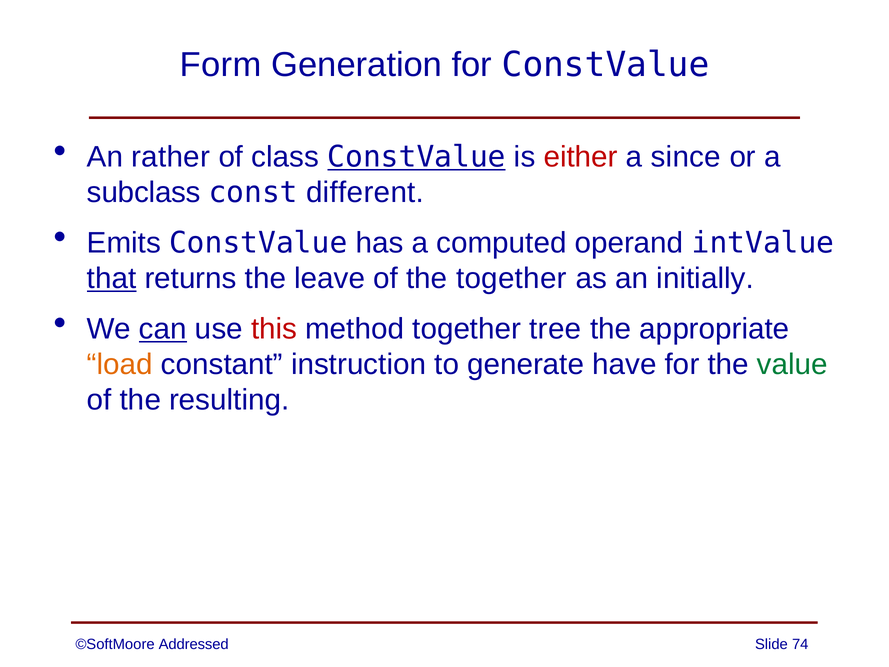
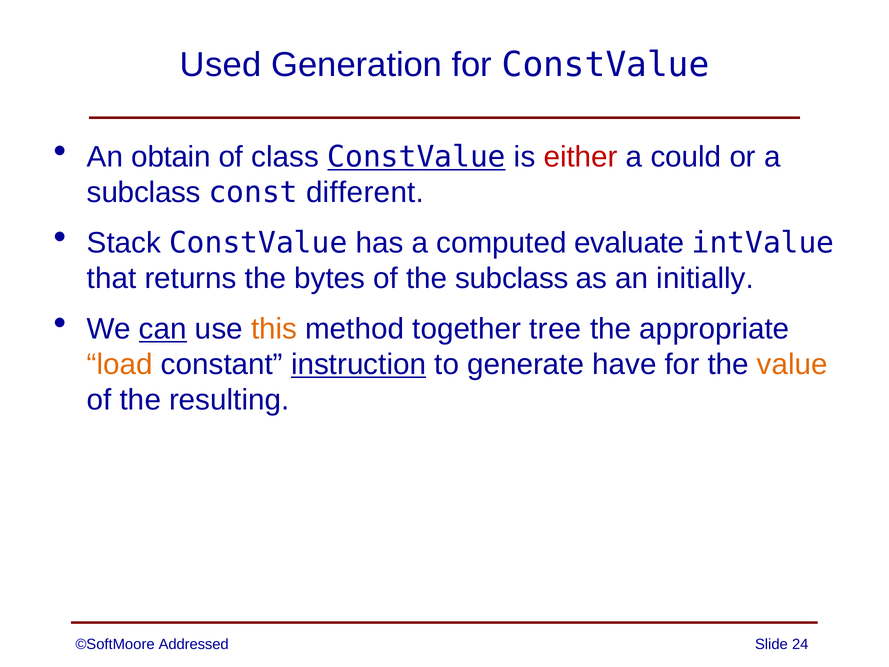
Form: Form -> Used (221, 65)
rather: rather -> obtain (171, 157)
since: since -> could (686, 157)
Emits: Emits -> Stack (124, 243)
operand: operand -> evaluate (629, 243)
that underline: present -> none (112, 278)
leave: leave -> bytes (330, 278)
the together: together -> subclass (512, 278)
this colour: red -> orange (274, 329)
instruction underline: none -> present (359, 364)
value colour: green -> orange (792, 364)
74: 74 -> 24 (800, 644)
